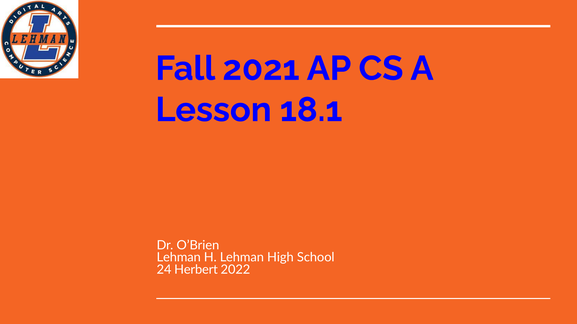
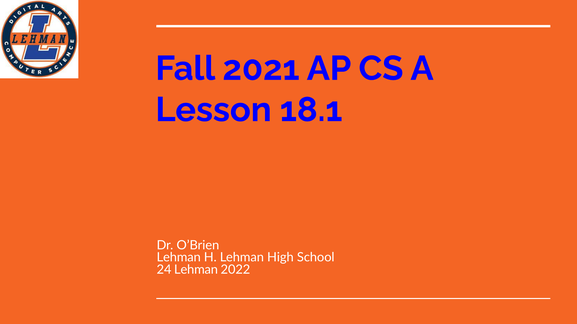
24 Herbert: Herbert -> Lehman (196, 270)
